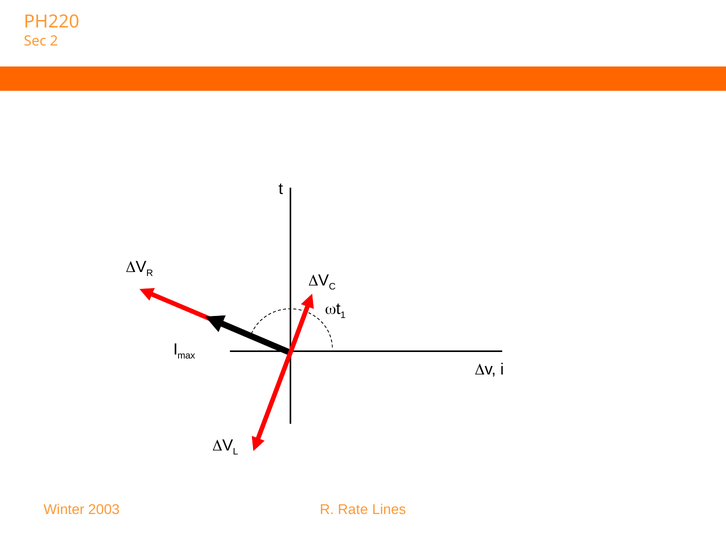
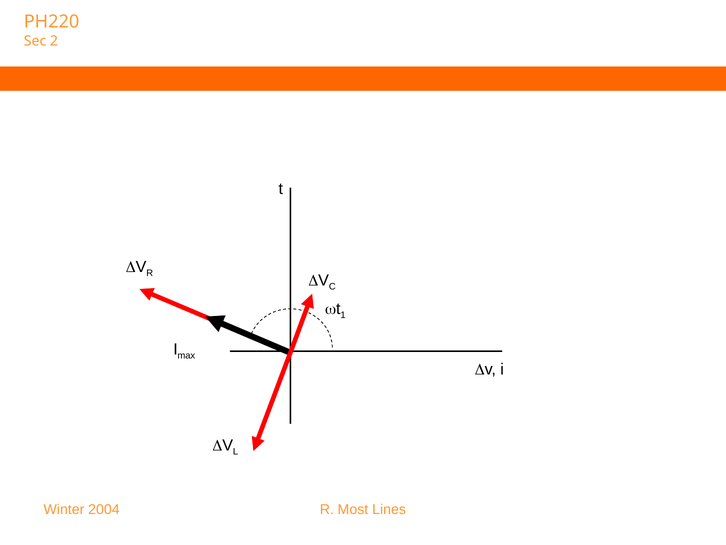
2003: 2003 -> 2004 (104, 509)
Rate: Rate -> Most (353, 509)
